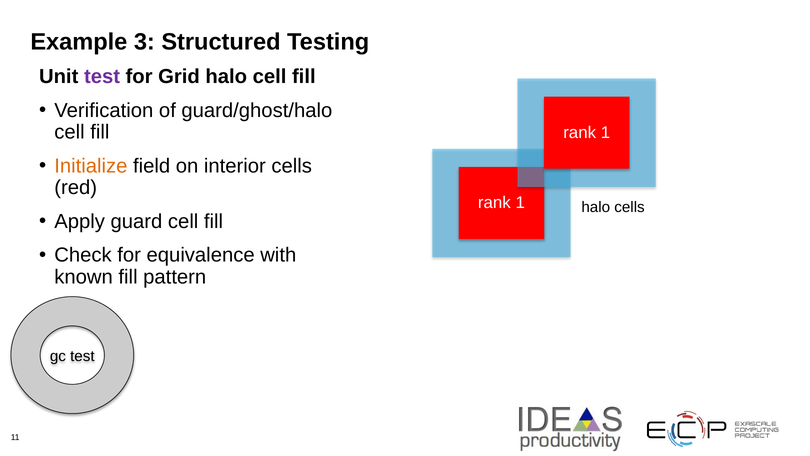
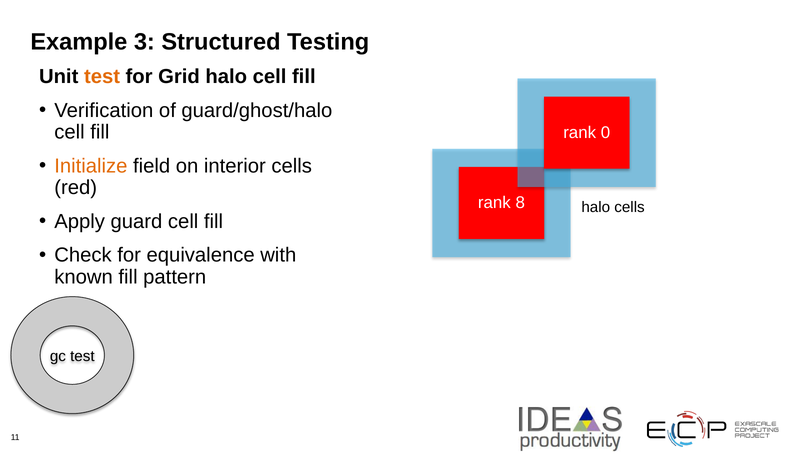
test colour: purple -> orange (102, 77)
1: 1 -> 0 (606, 133)
1: 1 -> 8 (520, 203)
